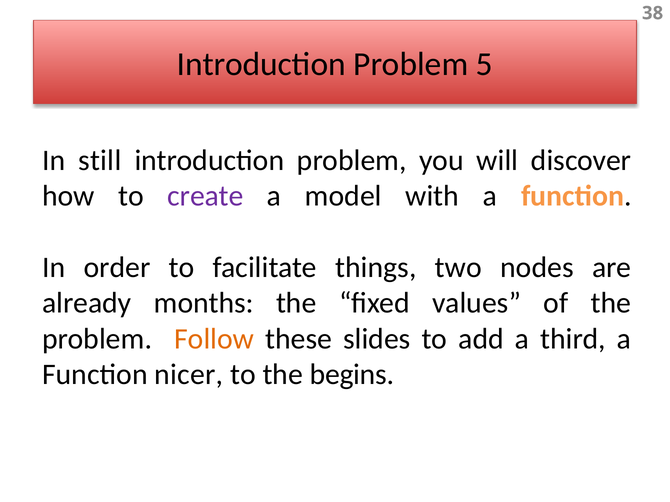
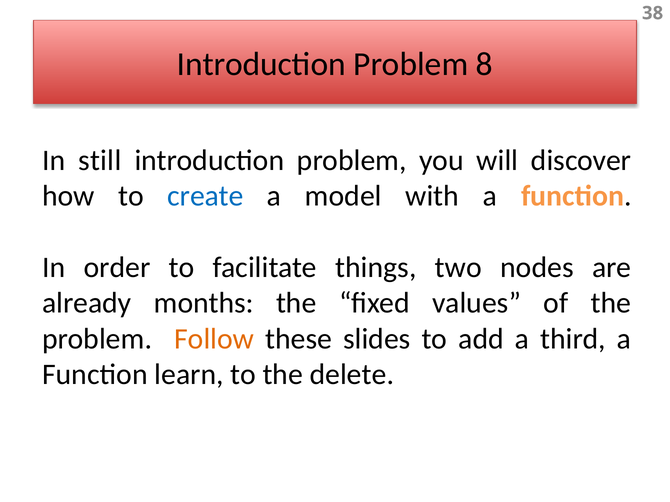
5: 5 -> 8 (484, 64)
create colour: purple -> blue (205, 196)
nicer: nicer -> learn (189, 375)
begins: begins -> delete (352, 375)
